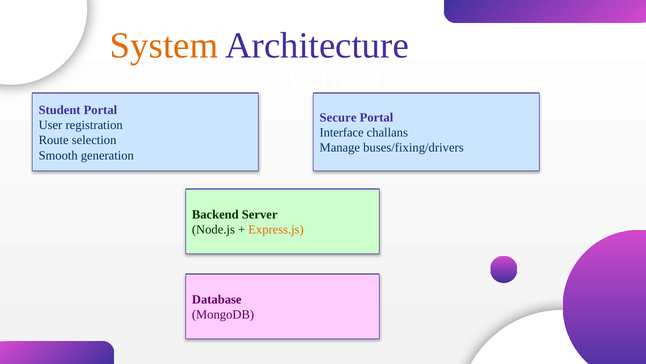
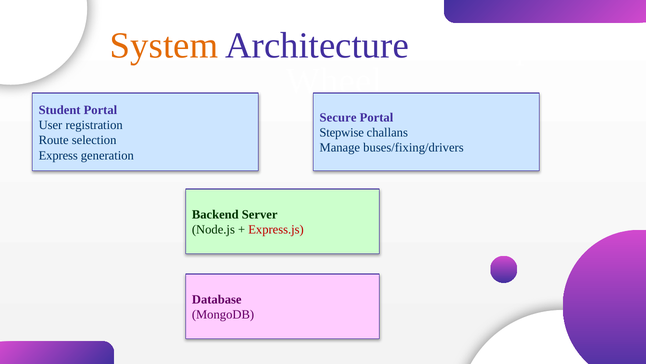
Interface: Interface -> Stepwise (342, 132)
Smooth: Smooth -> Express (58, 155)
Express.js colour: orange -> red (276, 229)
